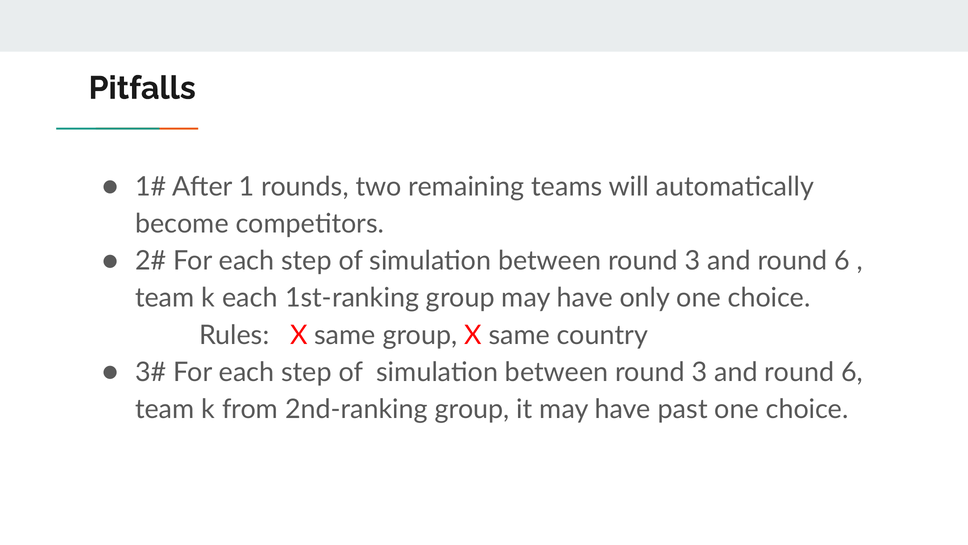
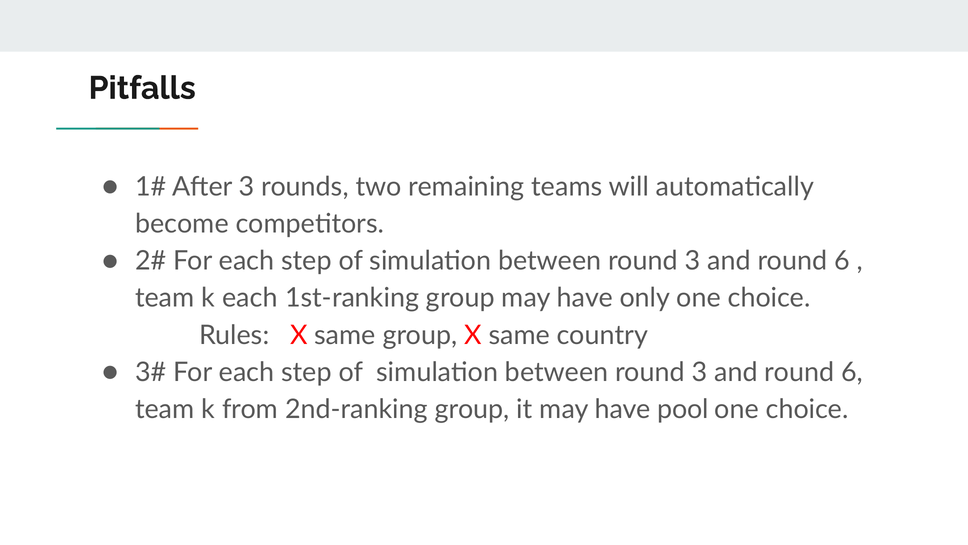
After 1: 1 -> 3 (247, 186)
past: past -> pool (683, 409)
